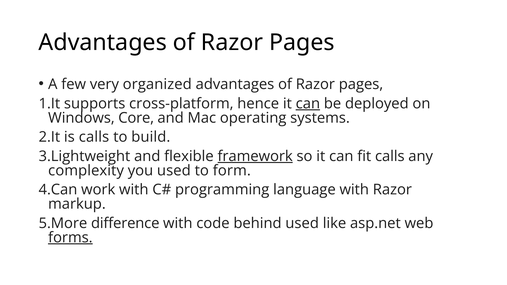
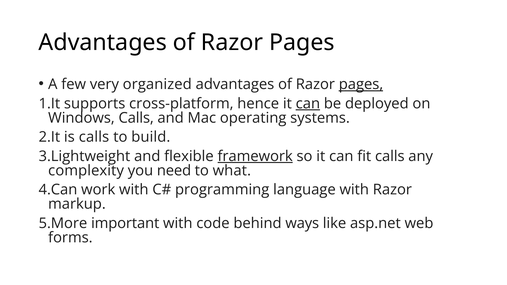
pages underline: none -> present (361, 84)
Windows Core: Core -> Calls (136, 118)
you used: used -> need (174, 171)
form: form -> what (232, 171)
difference: difference -> important (125, 223)
behind used: used -> ways (302, 223)
forms underline: present -> none (70, 238)
